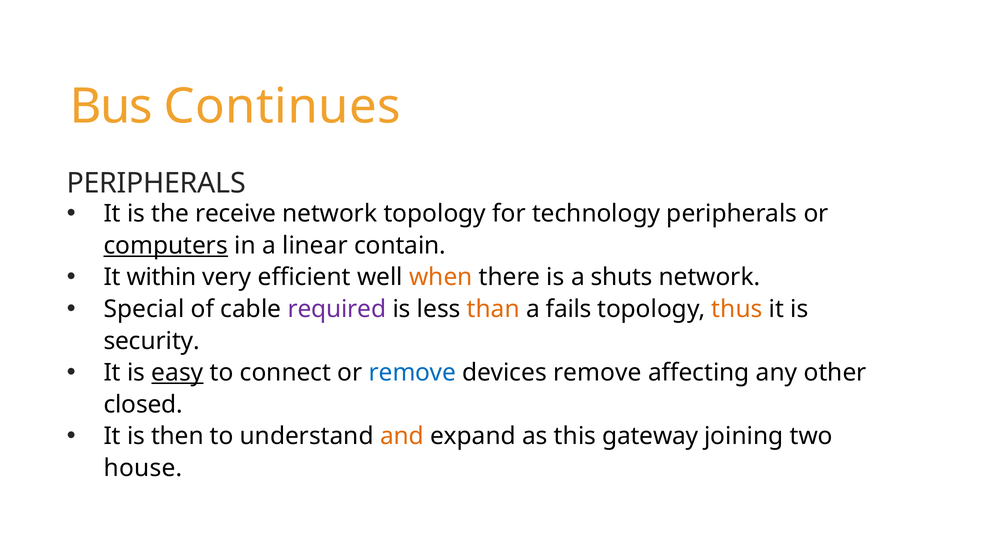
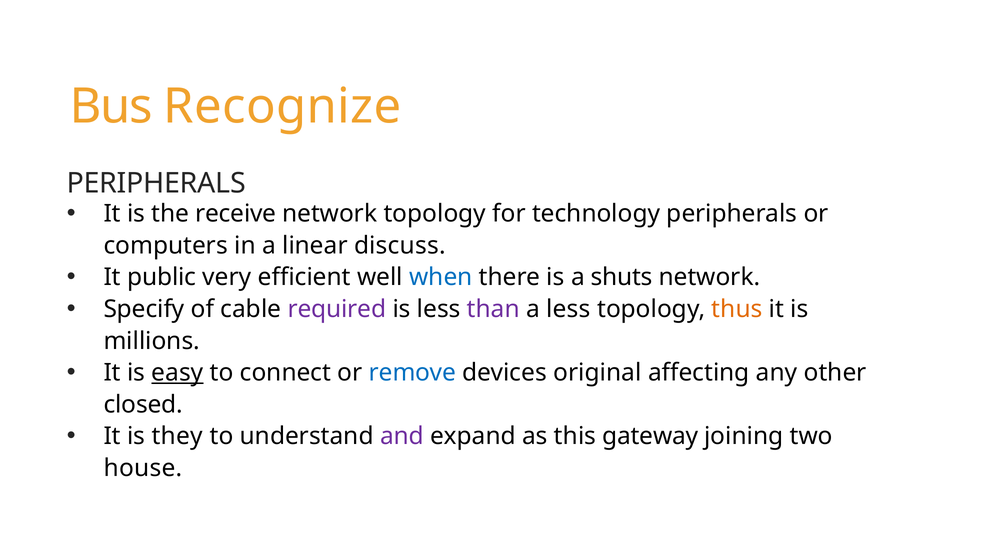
Continues: Continues -> Recognize (282, 107)
computers underline: present -> none (166, 246)
contain: contain -> discuss (400, 246)
within: within -> public (162, 277)
when colour: orange -> blue (441, 277)
Special: Special -> Specify (144, 309)
than colour: orange -> purple (493, 309)
a fails: fails -> less (568, 309)
security: security -> millions (152, 341)
devices remove: remove -> original (597, 373)
then: then -> they (177, 436)
and colour: orange -> purple (402, 436)
